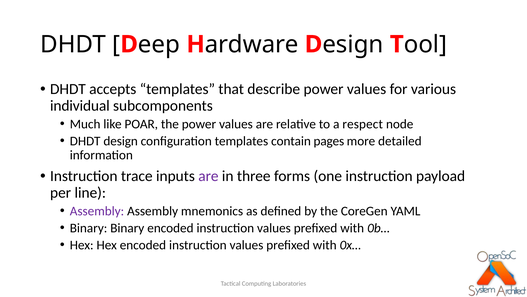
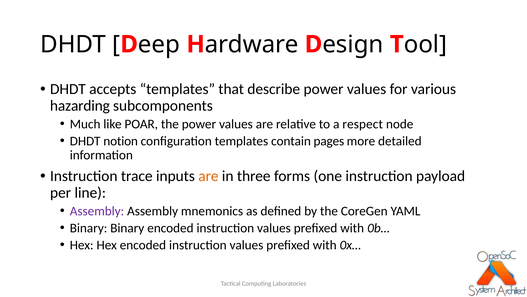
individual: individual -> hazarding (80, 106)
design: design -> notion (121, 141)
are colour: purple -> orange (208, 176)
